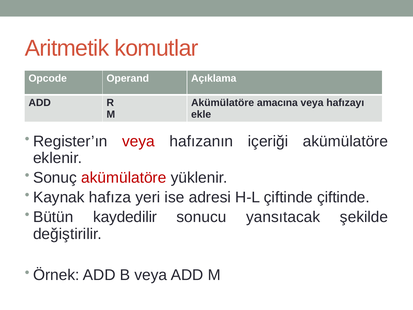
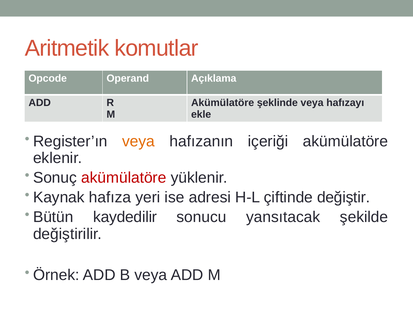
amacına: amacına -> şeklinde (277, 103)
veya colour: red -> orange (139, 141)
çiftinde çiftinde: çiftinde -> değiştir (344, 197)
